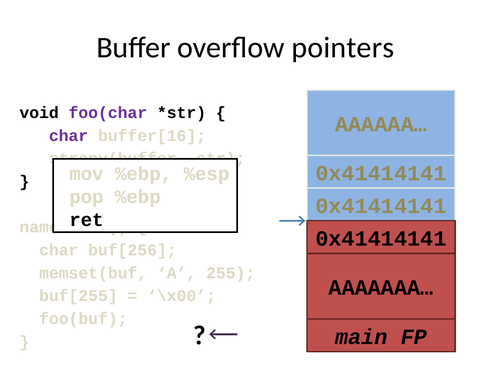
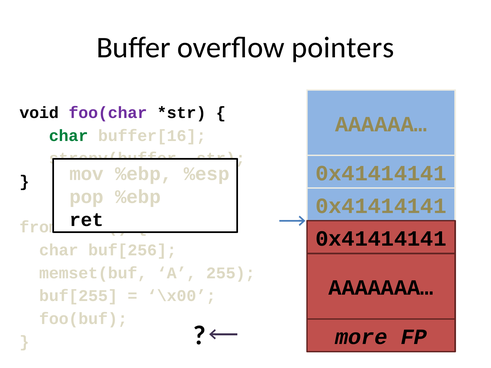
char colour: purple -> green (69, 136)
name: name -> from (39, 227)
main: main -> more (361, 337)
